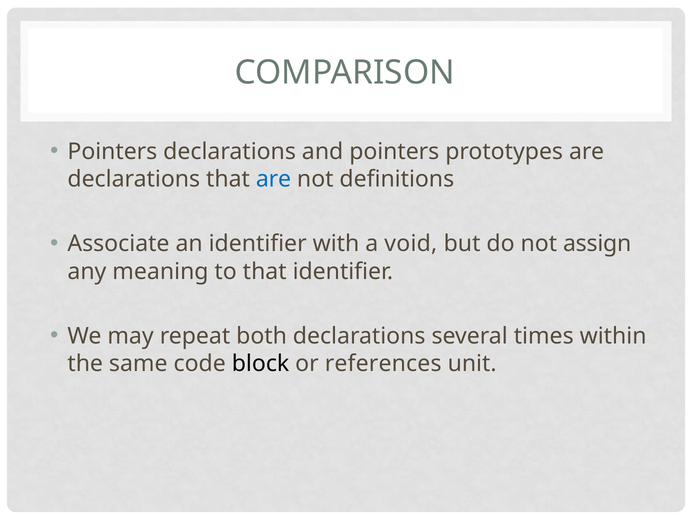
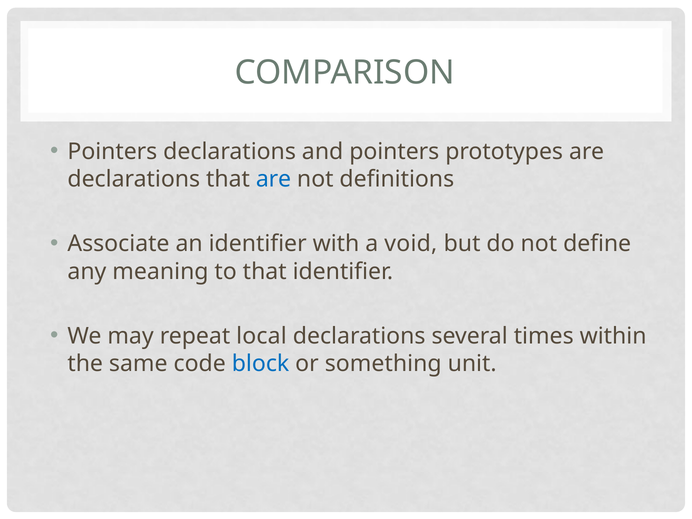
assign: assign -> define (597, 244)
both: both -> local (261, 336)
block colour: black -> blue (261, 364)
references: references -> something (383, 364)
